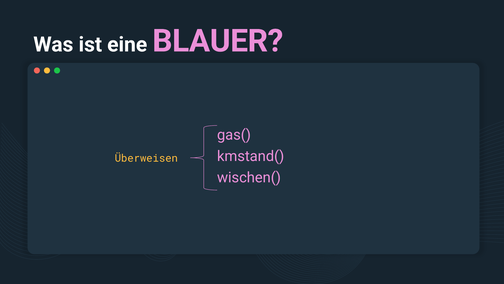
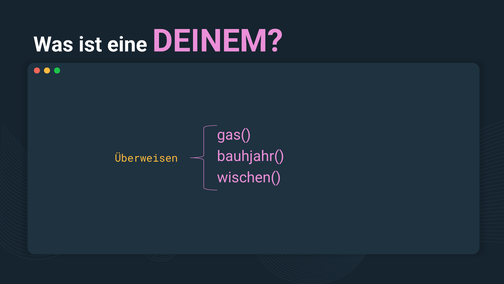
BLAUER: BLAUER -> DEINEM (218, 41)
kmstand(: kmstand( -> bauhjahr( (251, 156)
